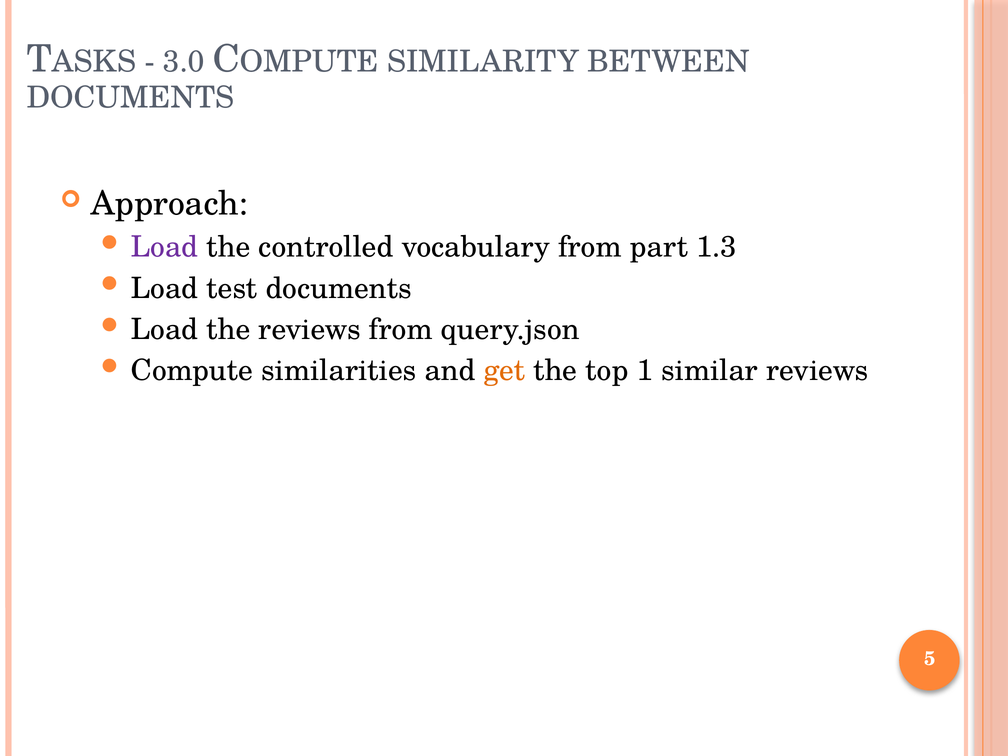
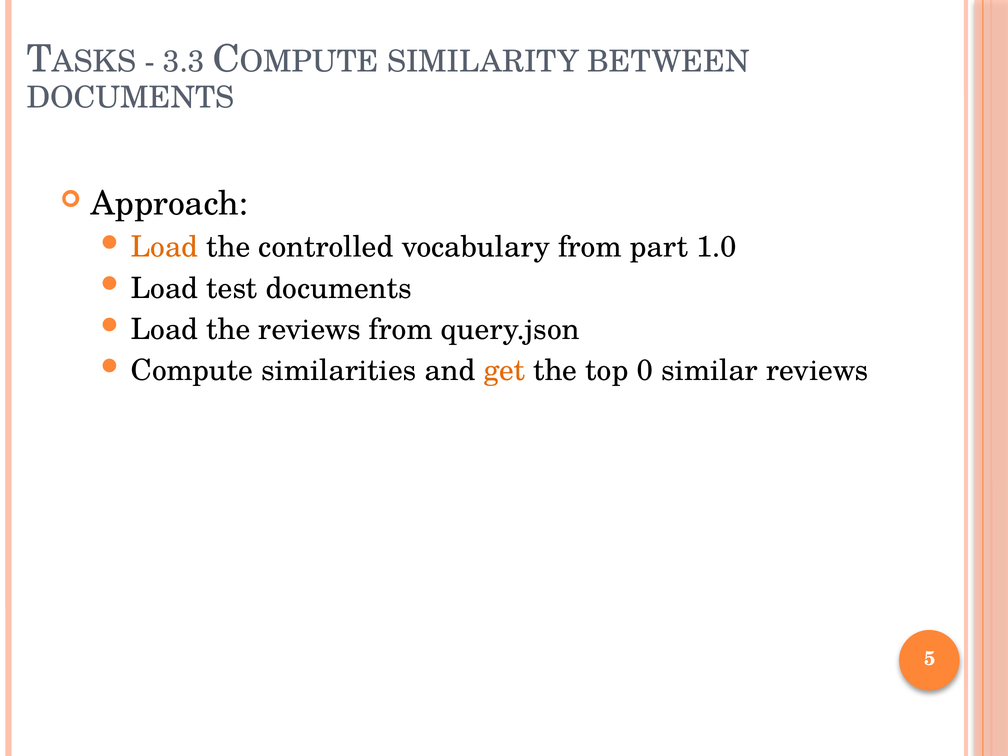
3.0: 3.0 -> 3.3 (184, 62)
Load colour: purple -> orange (165, 247)
1.3: 1.3 -> 1.0 (717, 247)
1: 1 -> 0 (645, 371)
